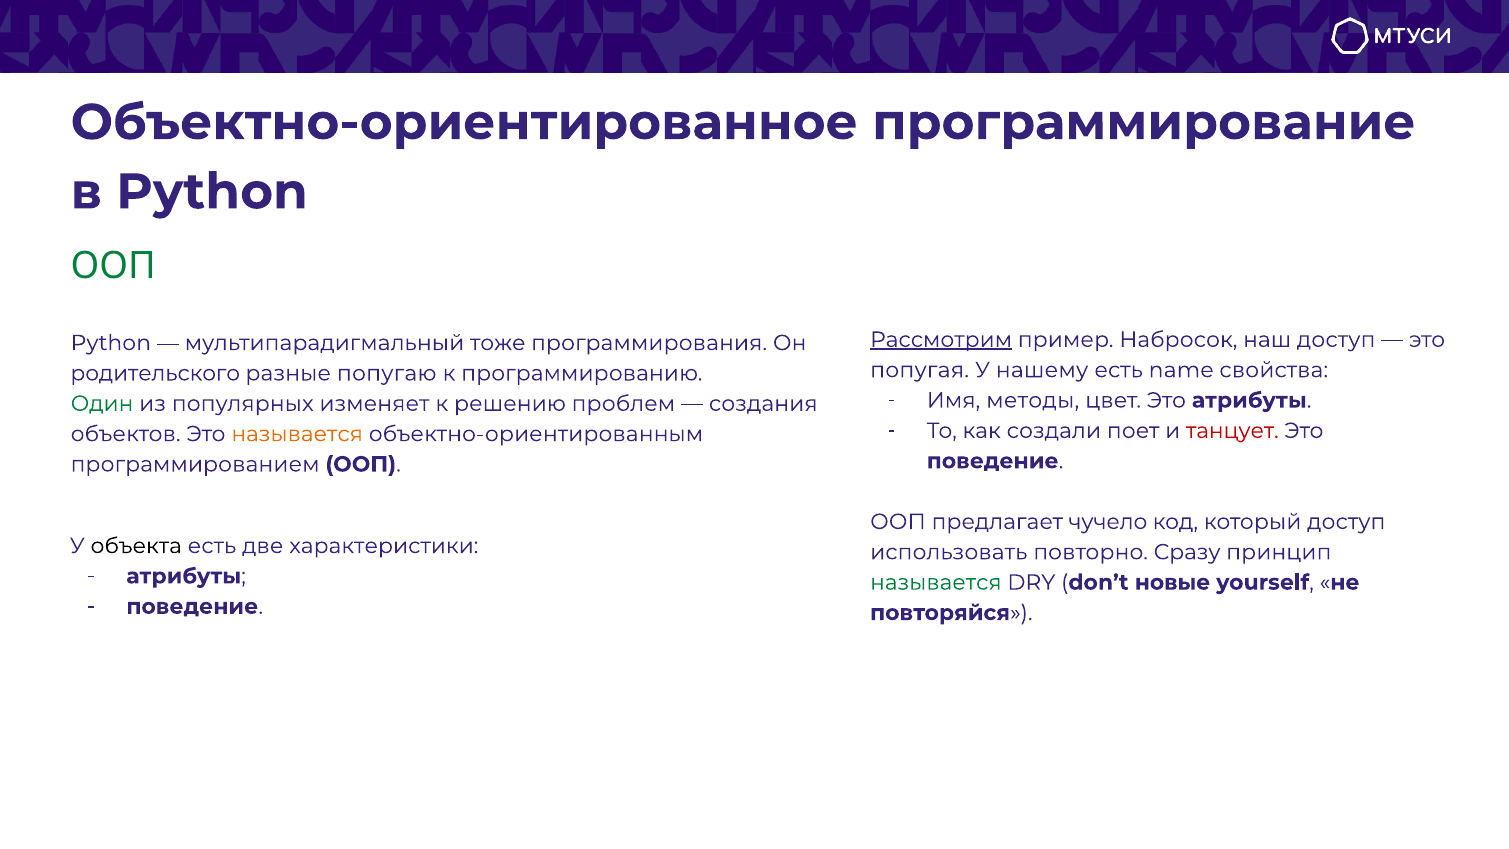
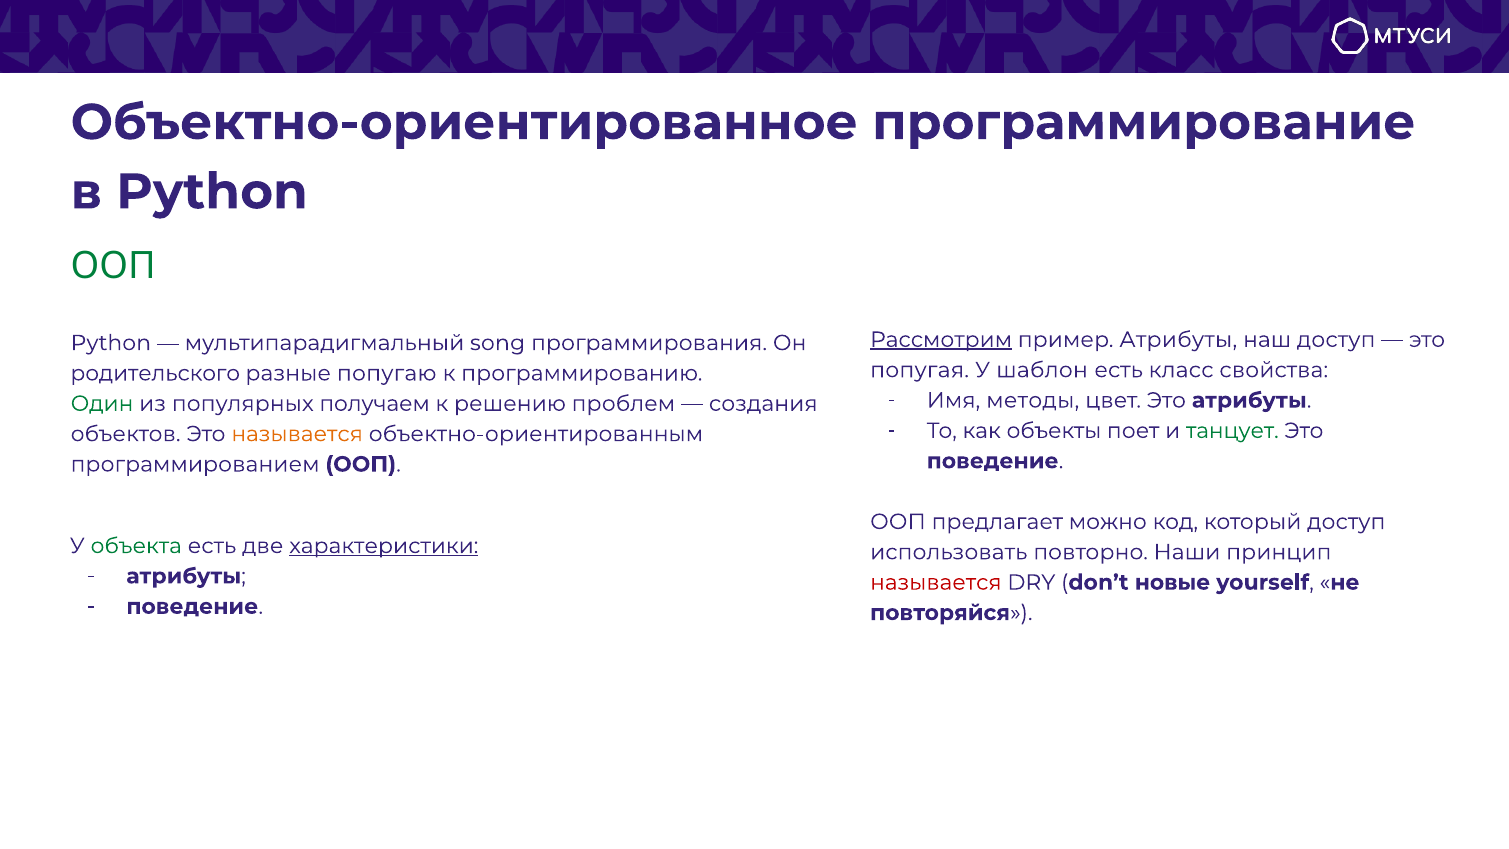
пример Набросок: Набросок -> Атрибуты (1178, 340)
тоже: тоже -> song (498, 343)
нашему: нашему -> шаблон (1042, 370)
name: name -> класс (1181, 370)
изменяет: изменяет -> получаем (375, 404)
создали: создали -> объекты (1054, 431)
танцует colour: red -> green (1232, 431)
чучело: чучело -> можно (1108, 522)
объекта colour: black -> green (136, 546)
характеристики underline: none -> present (384, 546)
Сразу: Сразу -> Наши (1187, 552)
называется colour: green -> red (936, 582)
